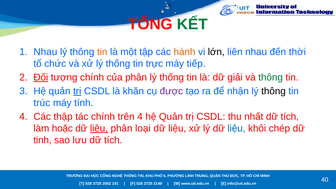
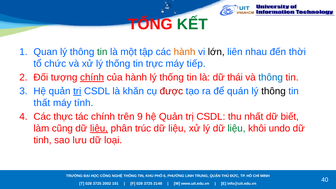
1 Nhau: Nhau -> Quan (45, 52)
tin colour: orange -> green (102, 52)
Đối underline: present -> none (41, 77)
chính underline: none -> present (92, 77)
của phân: phân -> hành (136, 77)
giải: giải -> thái (235, 77)
thông colour: green -> blue (271, 77)
được colour: purple -> red (171, 91)
nhận: nhận -> quán (238, 91)
trúc: trúc -> thất (42, 103)
thập: thập -> thực (63, 117)
trên 4: 4 -> 9 (140, 117)
tích: tích -> biết (290, 117)
hoặc: hoặc -> cũng (62, 128)
loại: loại -> trúc (143, 128)
liệu colour: blue -> green (236, 128)
chép: chép -> undo (279, 128)
lưu dữ tích: tích -> loại (113, 140)
